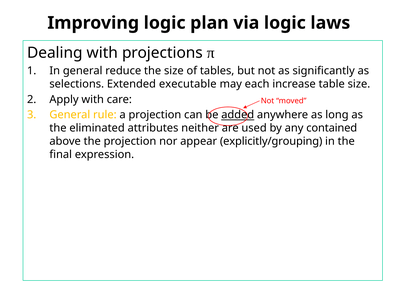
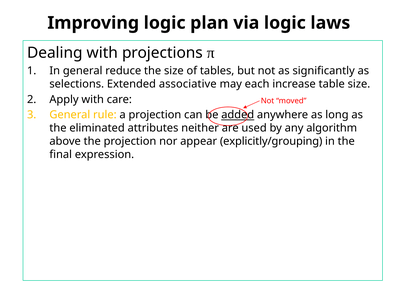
executable: executable -> associative (188, 84)
contained: contained -> algorithm (332, 128)
